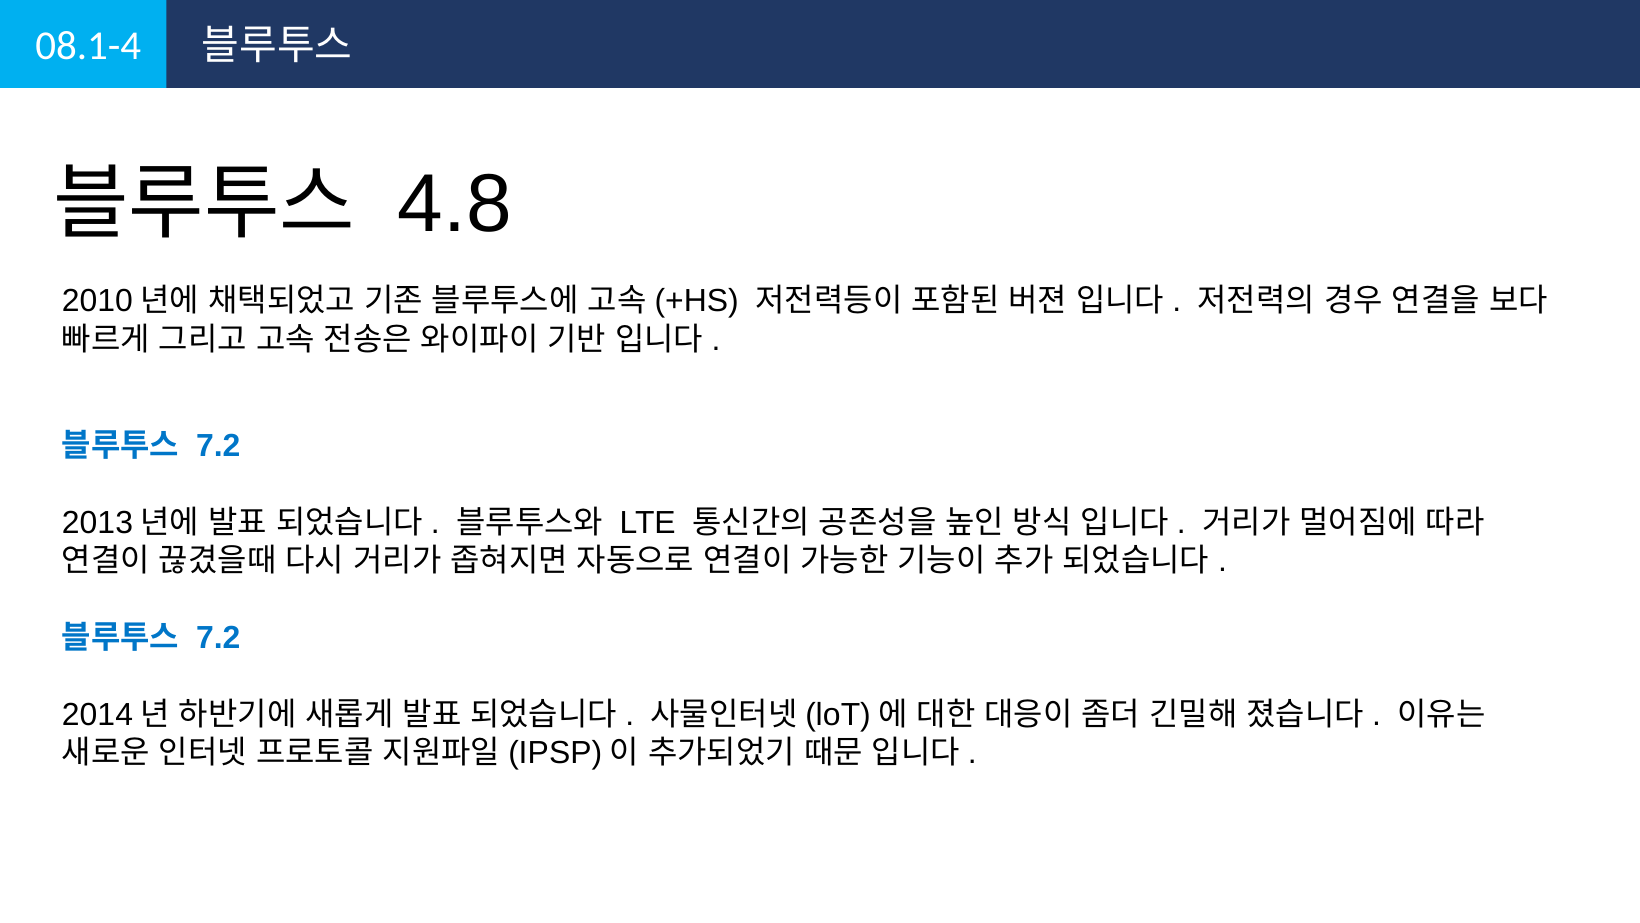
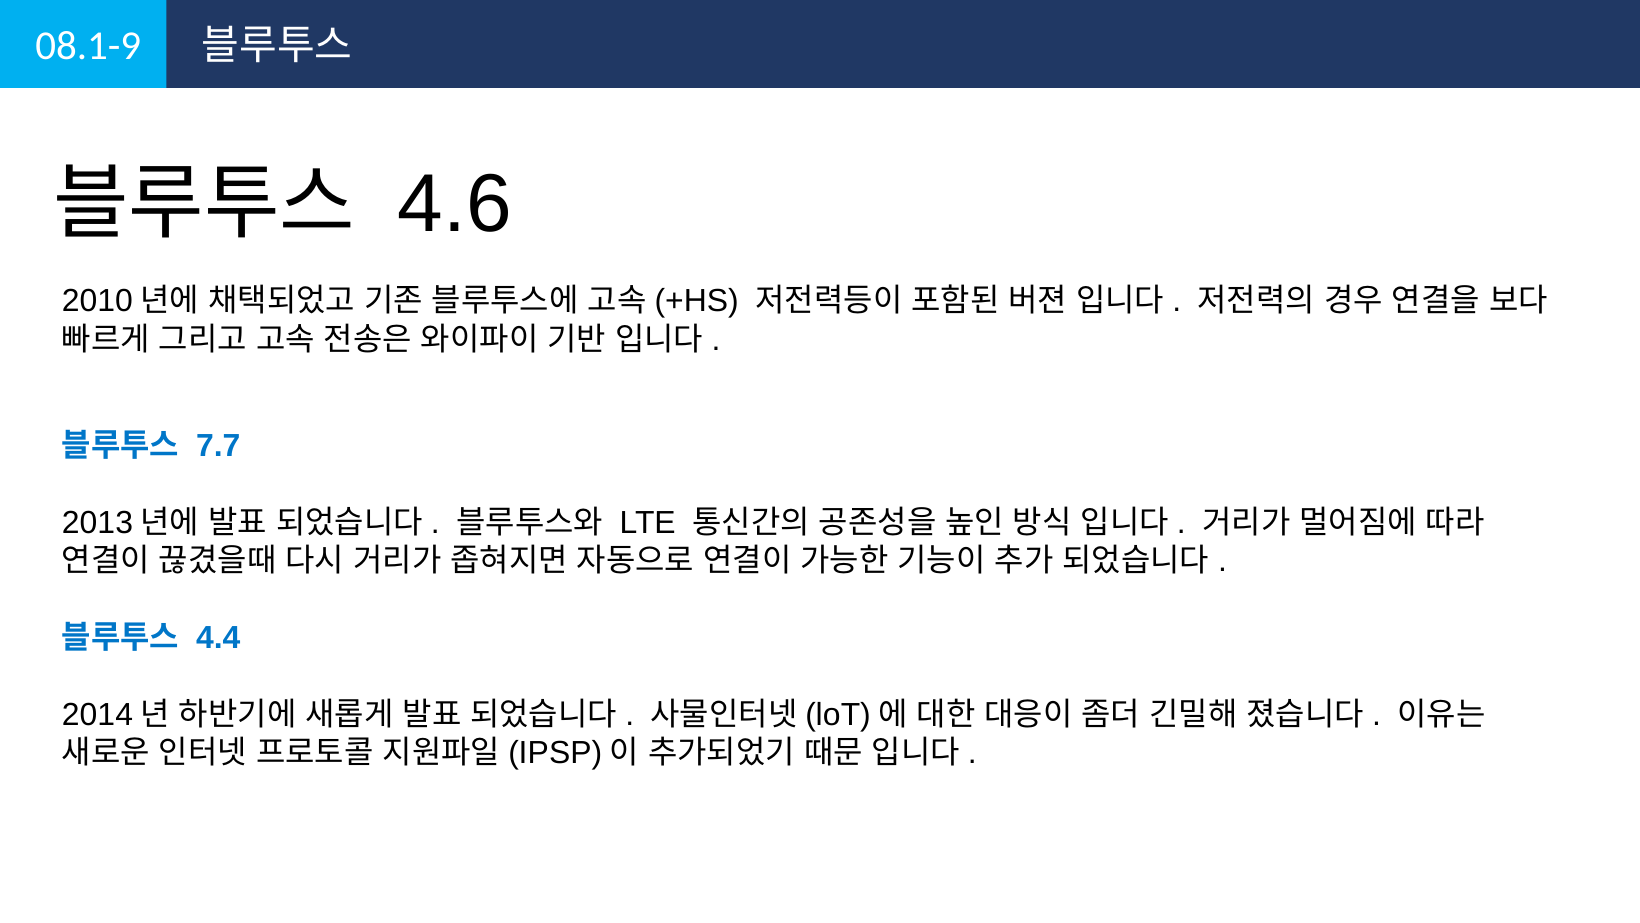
08.1-4: 08.1-4 -> 08.1-9 (88, 46)
4.8: 4.8 -> 4.6 (455, 204)
7.2: 7.2 -> 7.7 (218, 446)
7.2: 7.2 -> 4.4 (218, 638)
